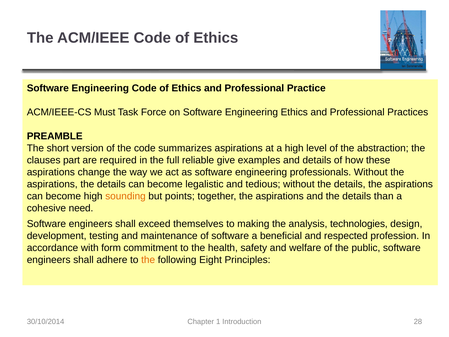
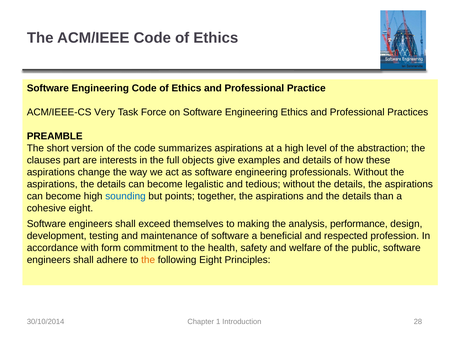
Must: Must -> Very (105, 112)
required: required -> interests (118, 160)
reliable: reliable -> objects (198, 160)
sounding colour: orange -> blue (125, 196)
cohesive need: need -> eight (81, 208)
technologies: technologies -> performance (359, 224)
